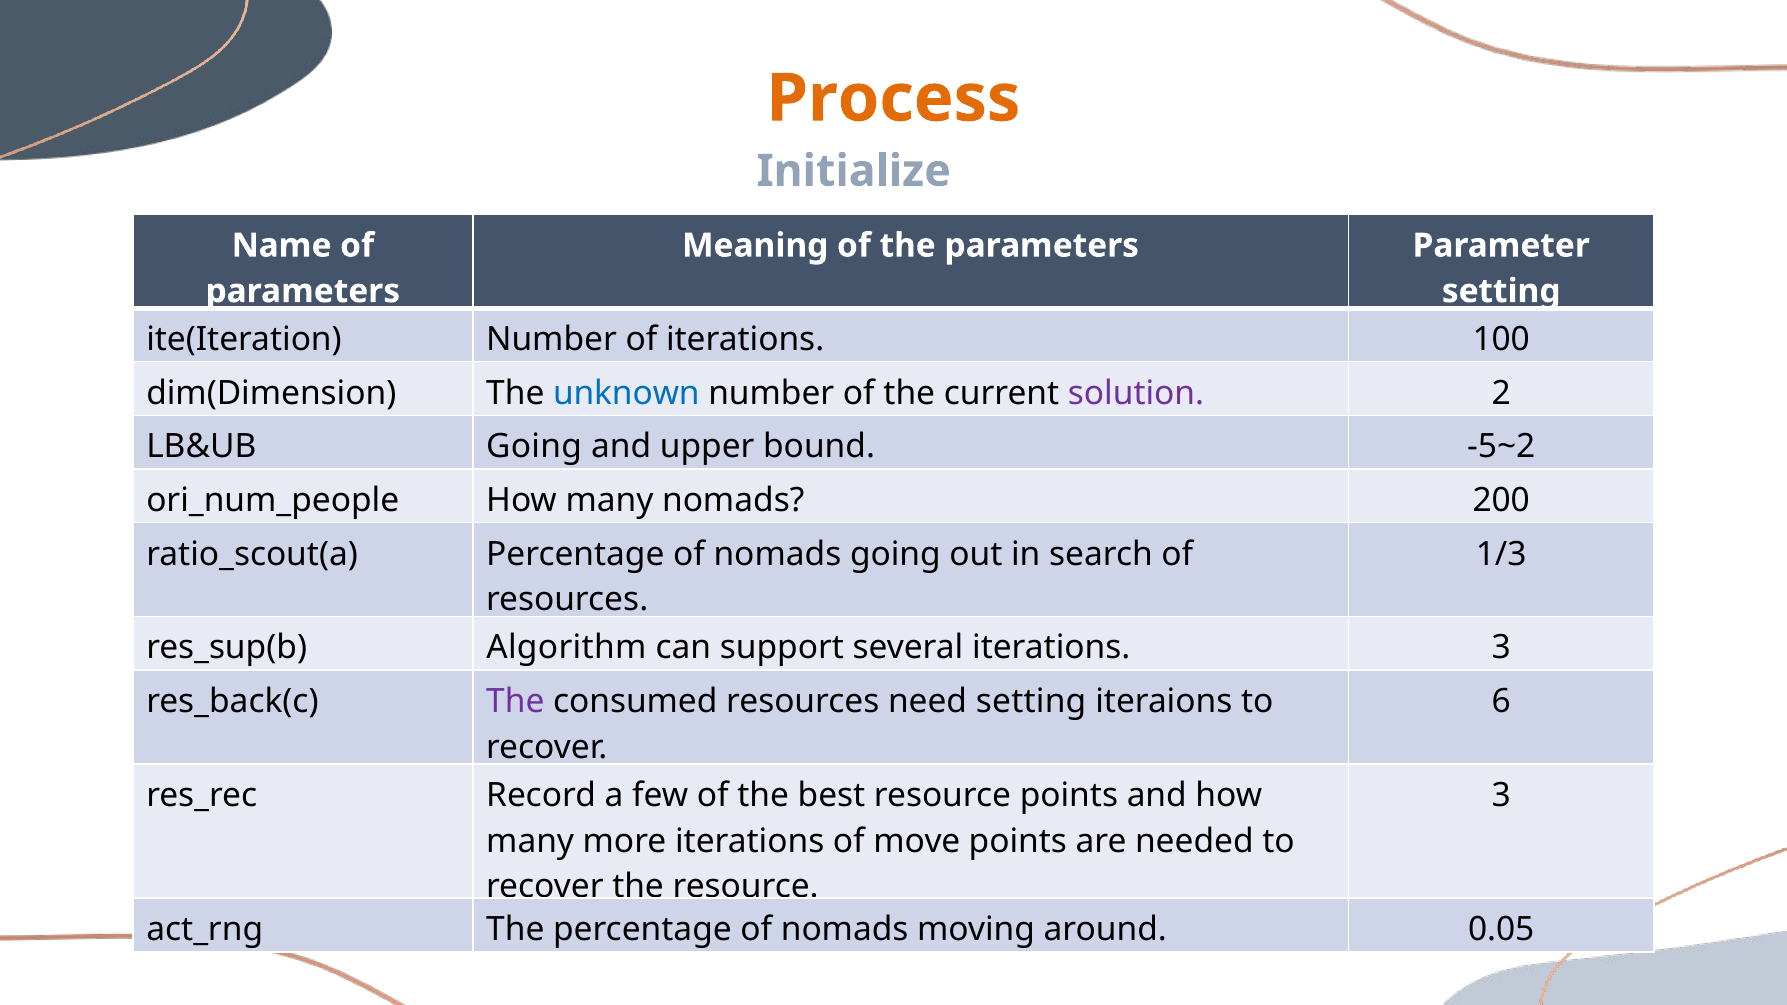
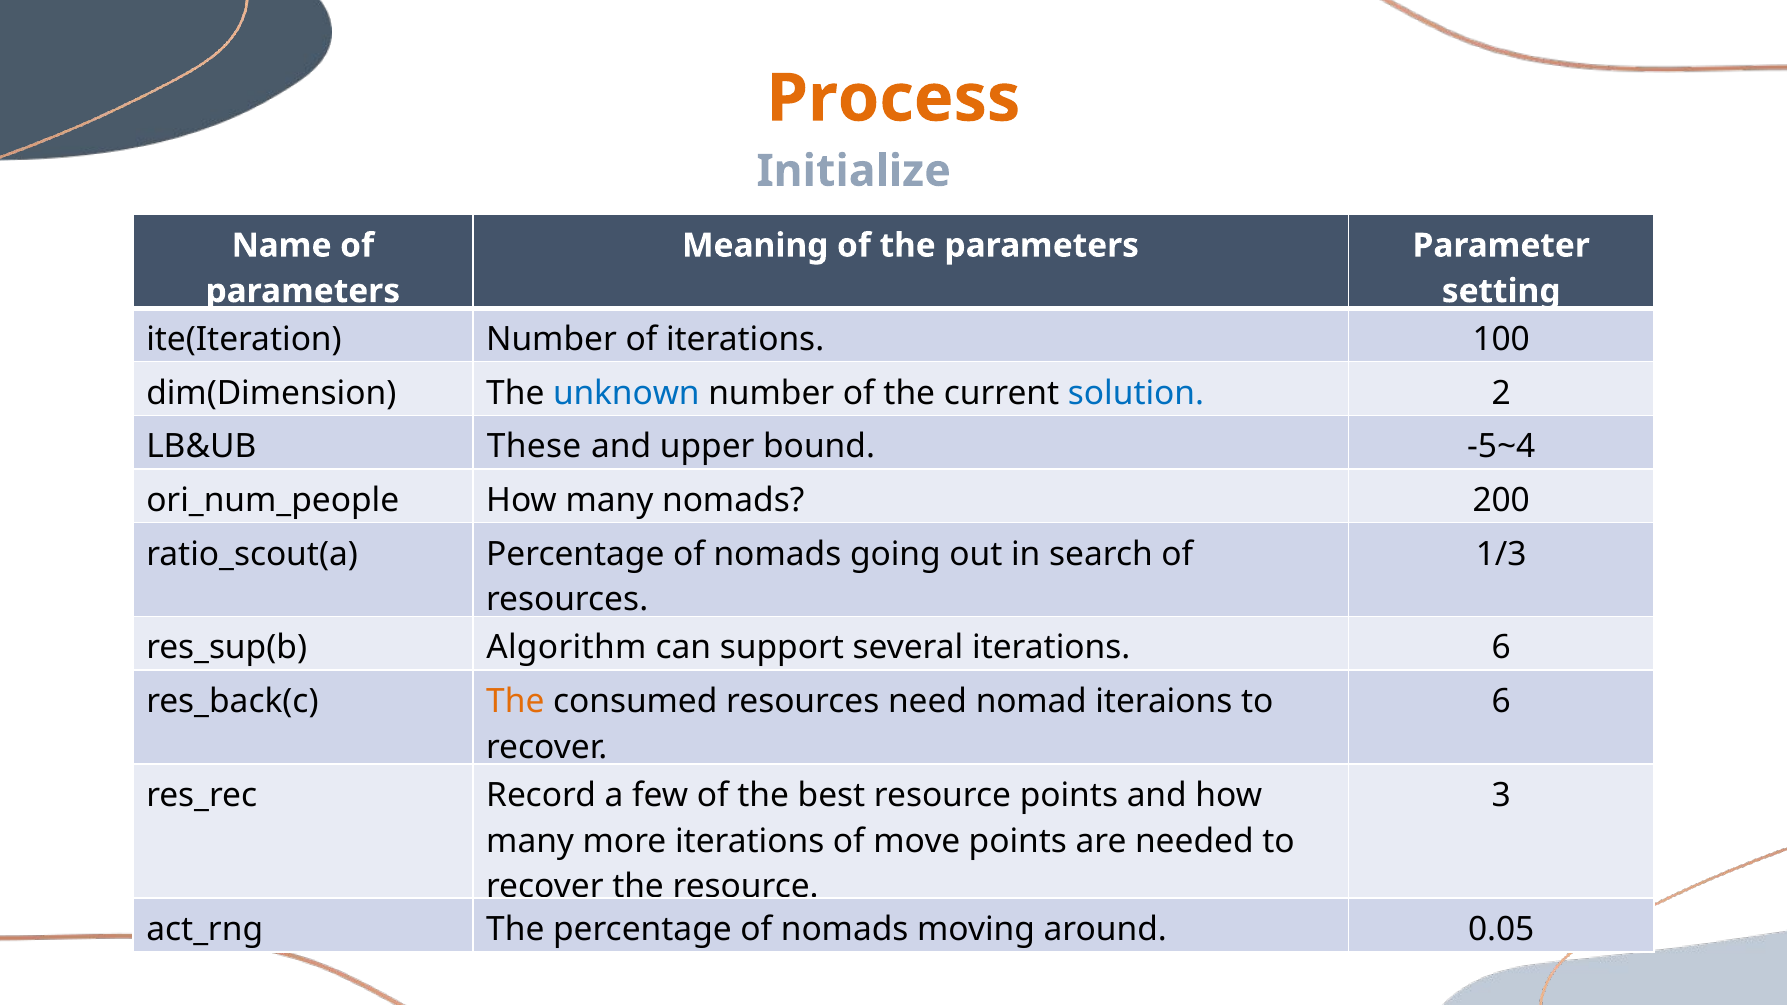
solution colour: purple -> blue (1136, 393)
LB&UB Going: Going -> These (534, 447)
-5~2: -5~2 -> -5~4 (1501, 447)
iterations 3: 3 -> 6 (1501, 648)
The colour: purple -> orange (515, 702)
need setting: setting -> nomad (1031, 702)
